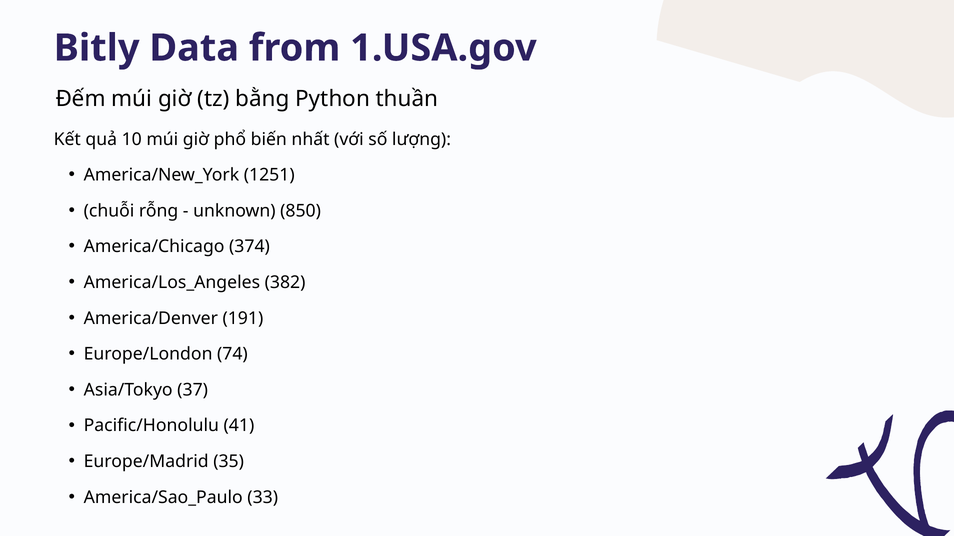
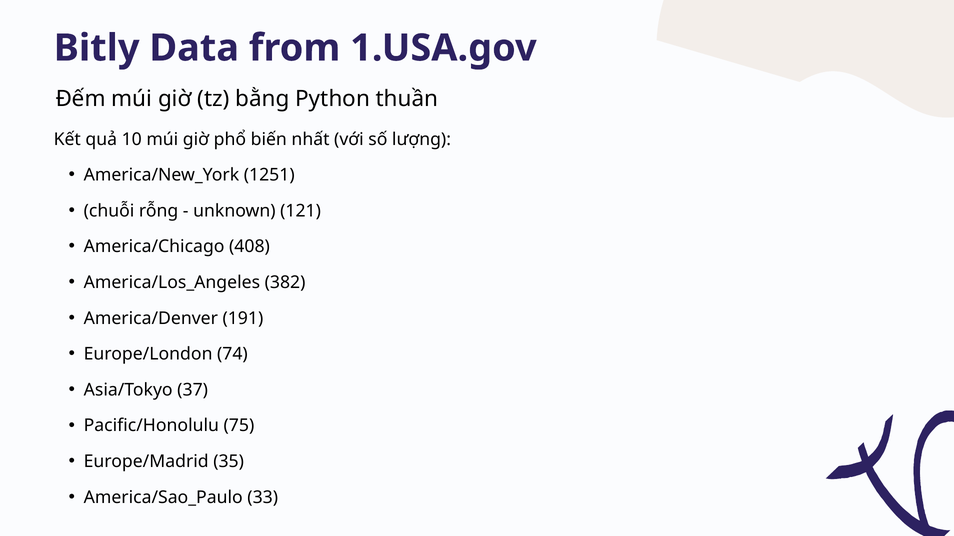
850: 850 -> 121 (301, 211)
374: 374 -> 408 (249, 247)
41: 41 -> 75 (239, 426)
